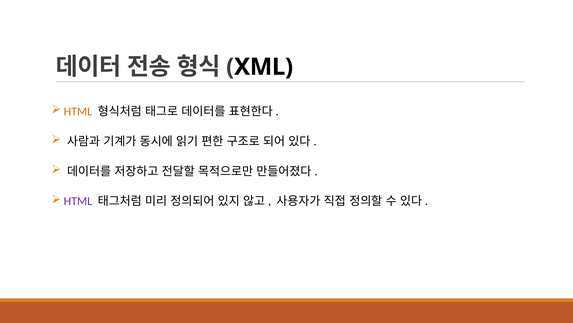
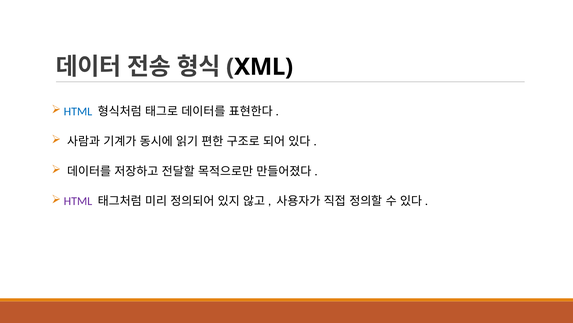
HTML colour: orange -> blue (78, 111)
